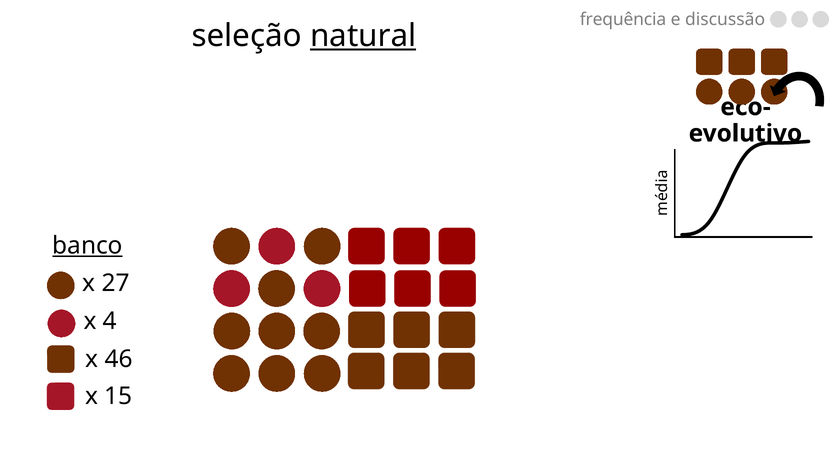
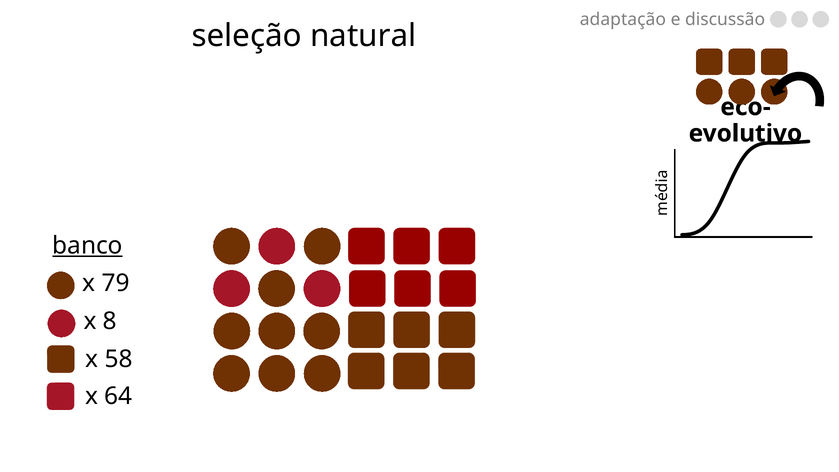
frequência: frequência -> adaptação (623, 20)
natural underline: present -> none (363, 36)
27: 27 -> 79 (116, 283)
4: 4 -> 8 (110, 321)
46: 46 -> 58 (119, 359)
15: 15 -> 64 (118, 396)
